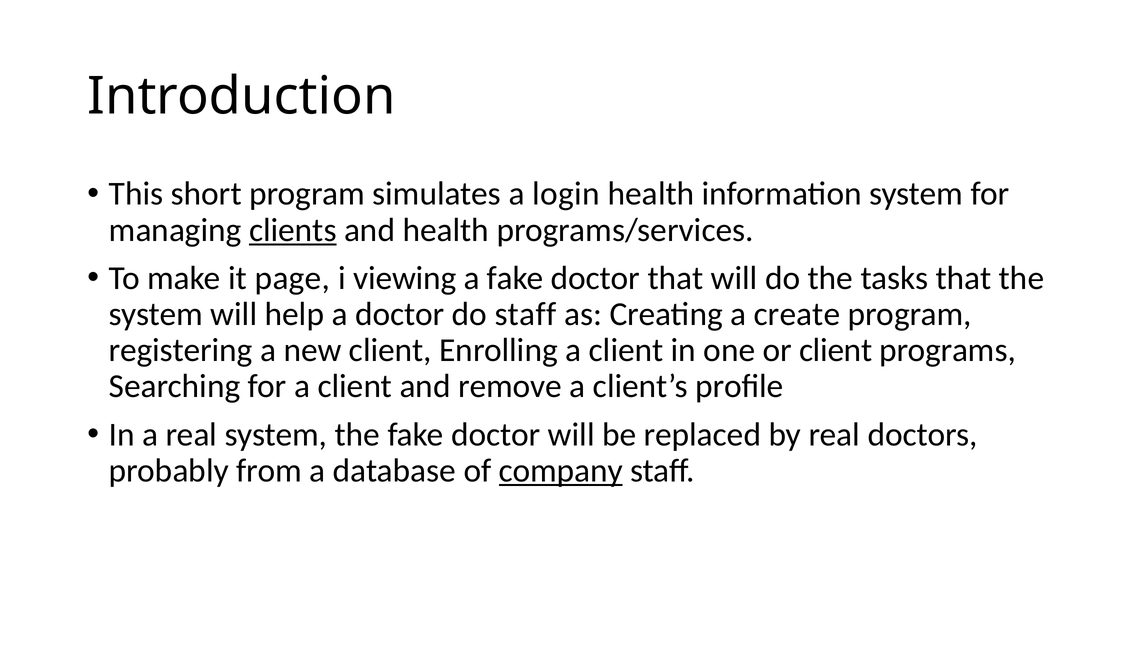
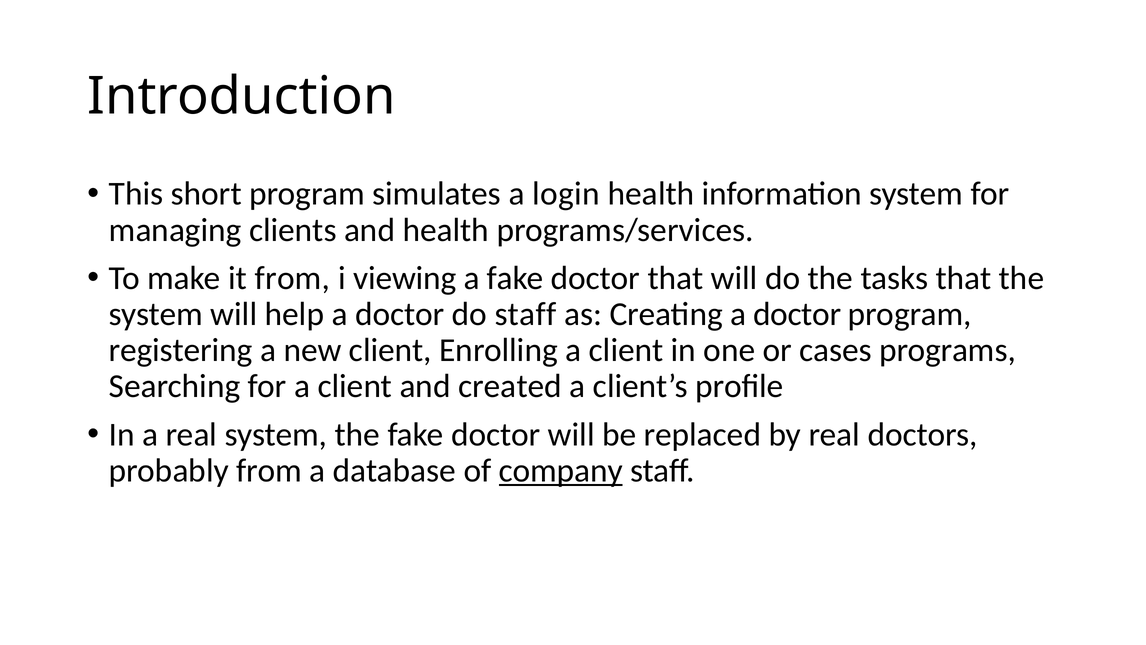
clients underline: present -> none (293, 230)
it page: page -> from (292, 278)
Creating a create: create -> doctor (797, 314)
or client: client -> cases (836, 350)
remove: remove -> created (510, 386)
